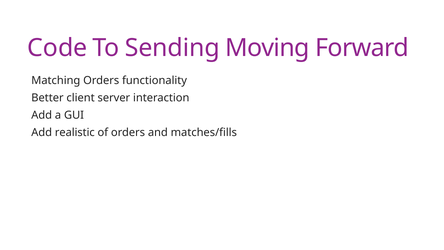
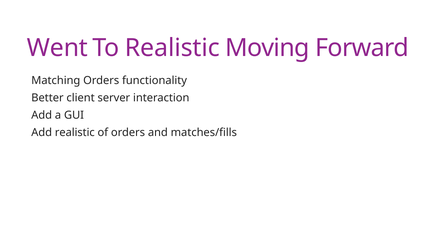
Code: Code -> Went (57, 48)
To Sending: Sending -> Realistic (172, 48)
